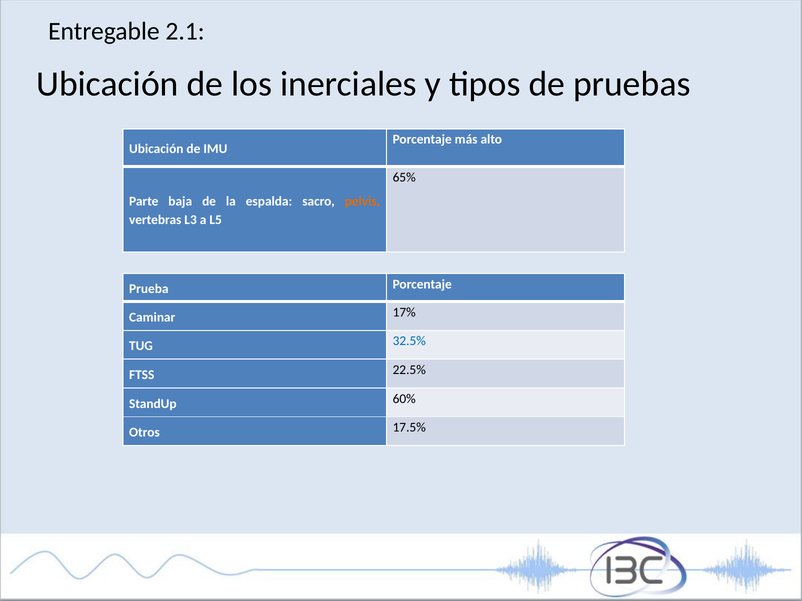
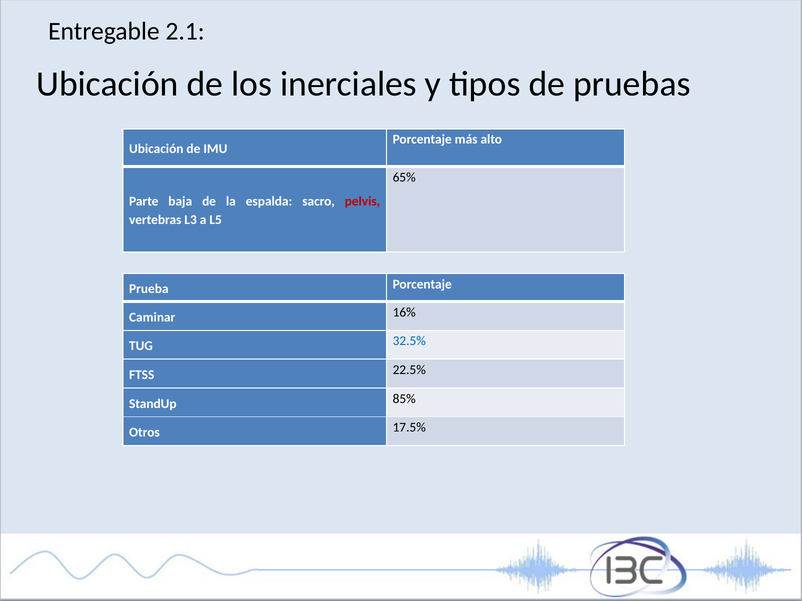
pelvis colour: orange -> red (362, 201)
17%: 17% -> 16% (404, 312)
60%: 60% -> 85% (404, 399)
